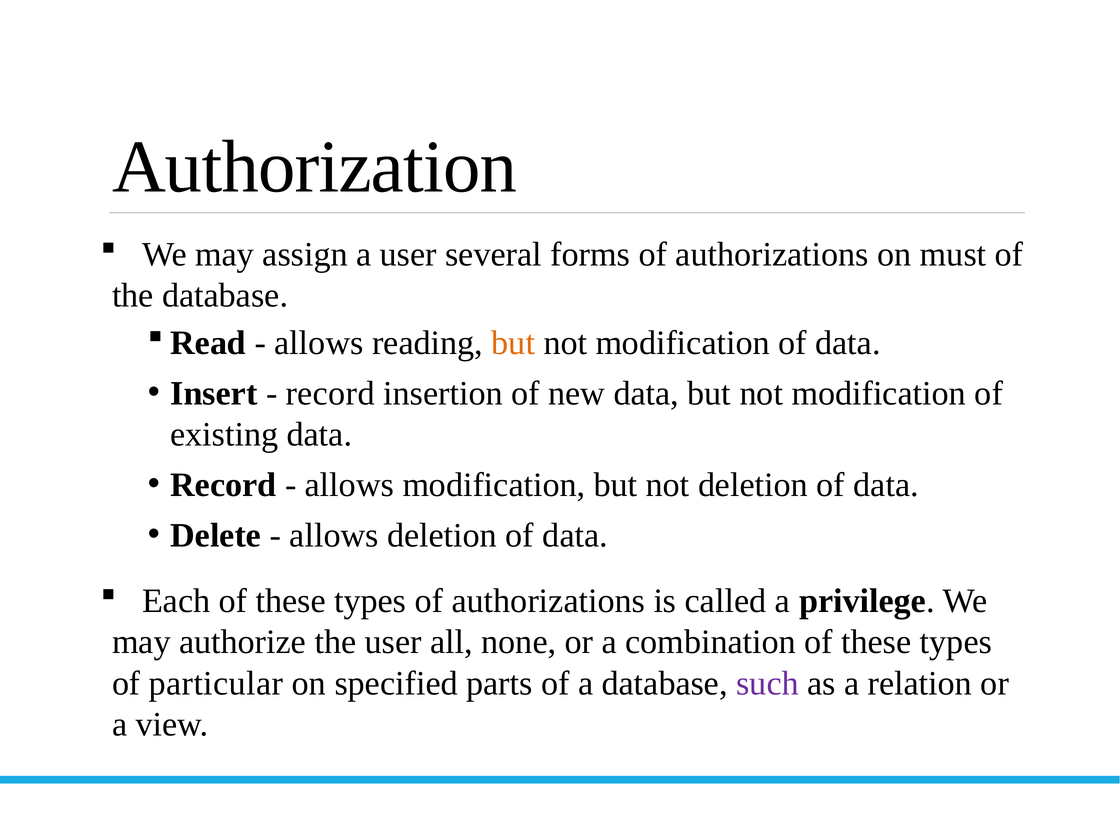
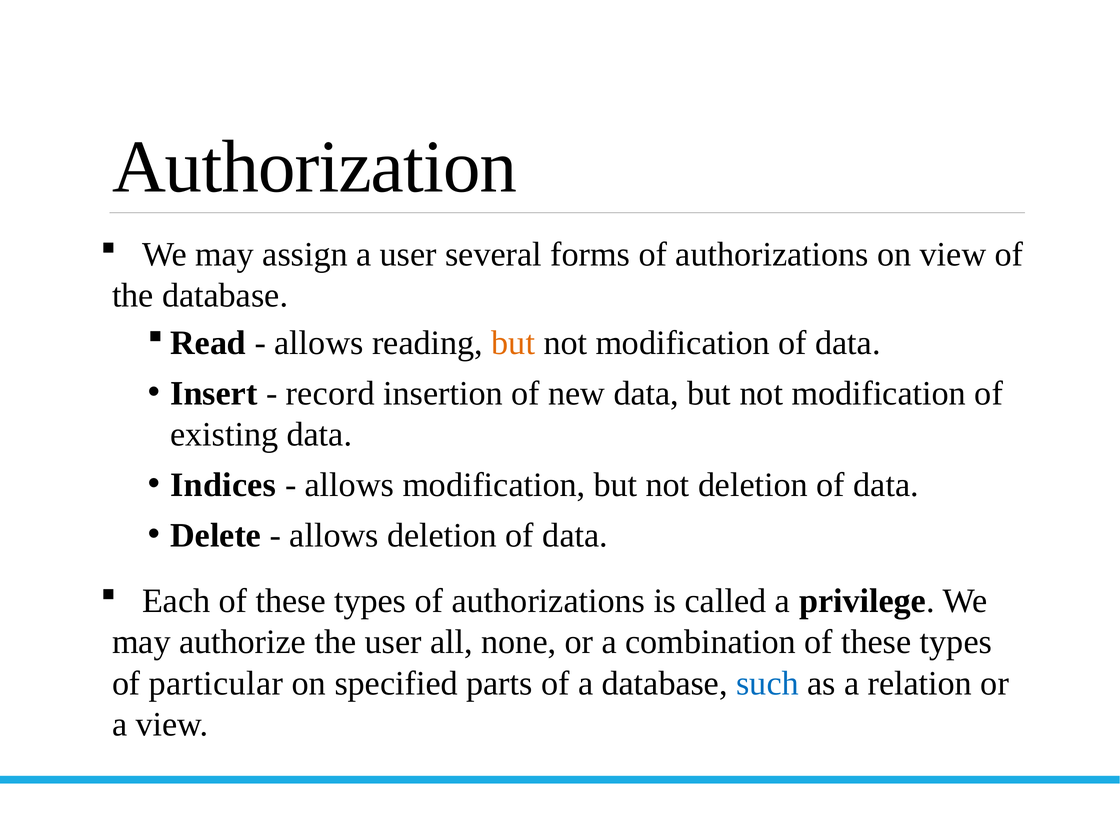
on must: must -> view (953, 255)
Record: Record -> Indices (223, 485)
such colour: purple -> blue (767, 683)
